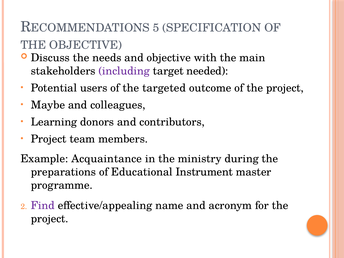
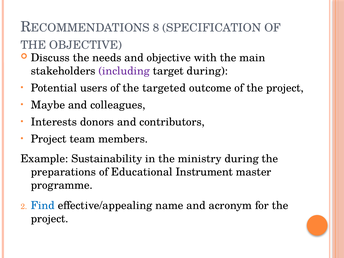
5: 5 -> 8 (156, 28)
target needed: needed -> during (207, 71)
Learning: Learning -> Interests (54, 122)
Acquaintance: Acquaintance -> Sustainability (107, 159)
Find colour: purple -> blue (43, 206)
